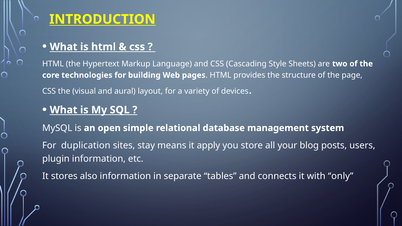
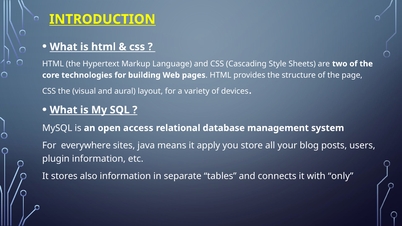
simple: simple -> access (138, 128)
duplication: duplication -> everywhere (86, 146)
stay: stay -> java (146, 146)
